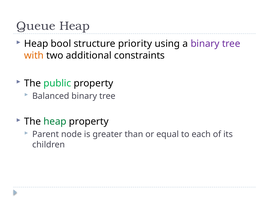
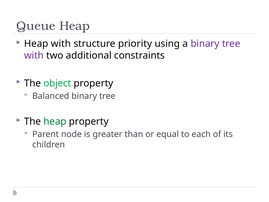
Heap bool: bool -> with (61, 44)
with colour: orange -> purple (34, 55)
public: public -> object (57, 83)
